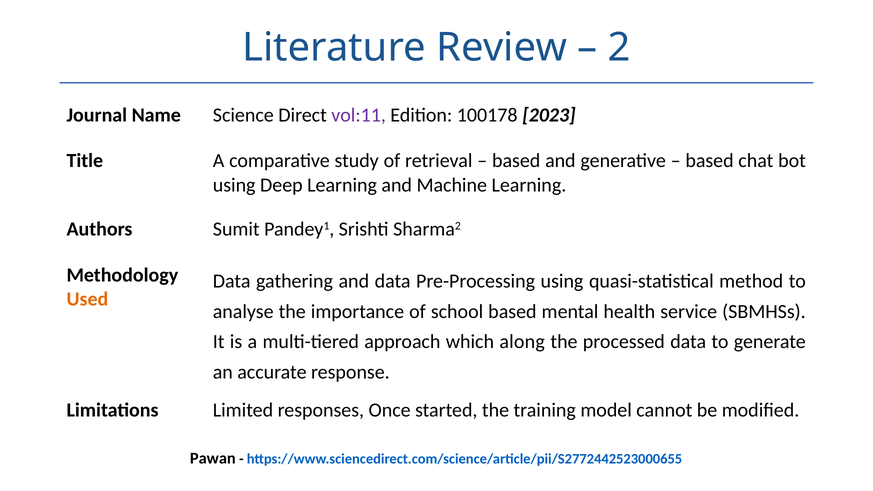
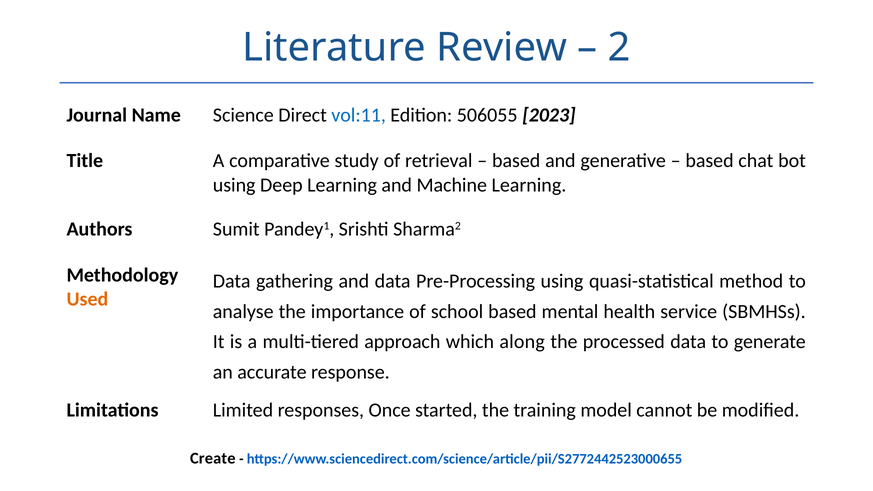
vol:11 colour: purple -> blue (359, 115)
100178: 100178 -> 506055 (487, 115)
Pawan: Pawan -> Create (213, 459)
